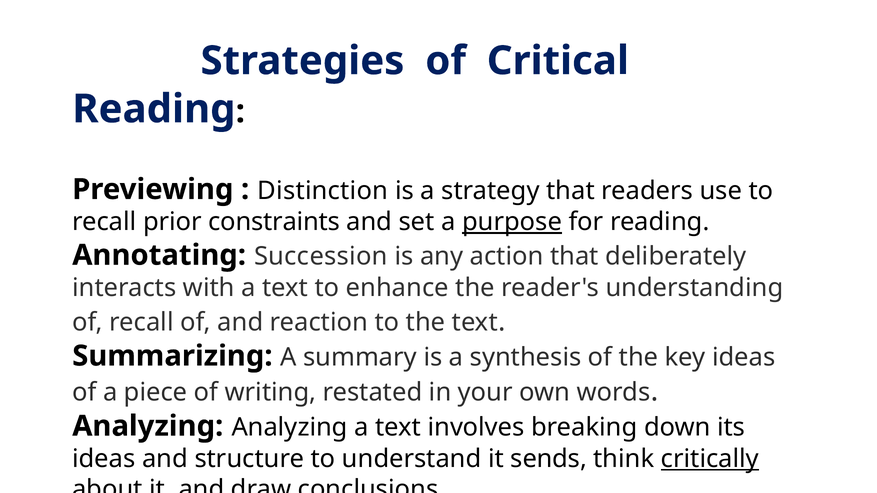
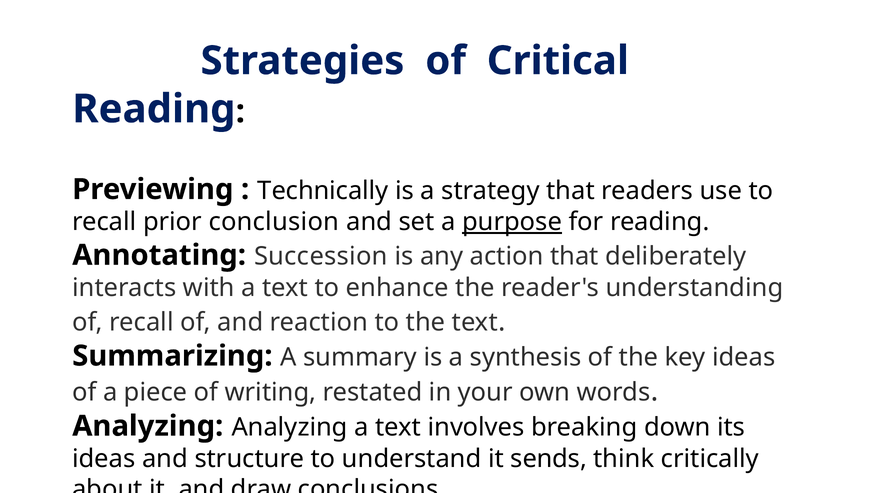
Distinction: Distinction -> Technically (323, 191)
constraints: constraints -> conclusion (274, 222)
critically underline: present -> none (710, 459)
